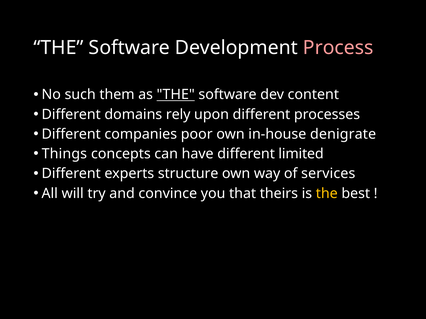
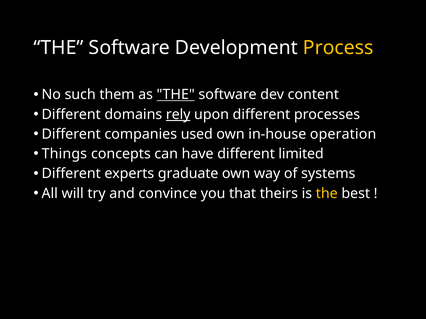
Process colour: pink -> yellow (338, 48)
rely underline: none -> present (178, 115)
poor: poor -> used (197, 134)
denigrate: denigrate -> operation (343, 134)
structure: structure -> graduate (188, 174)
services: services -> systems (328, 174)
